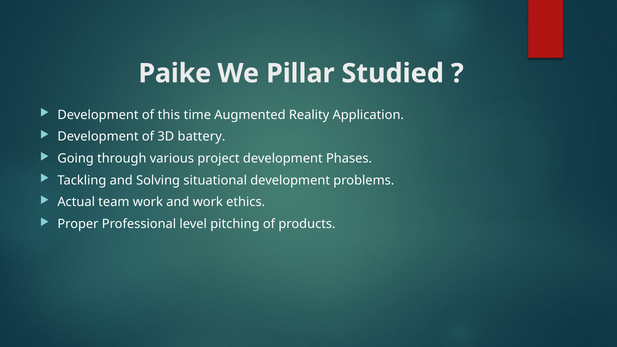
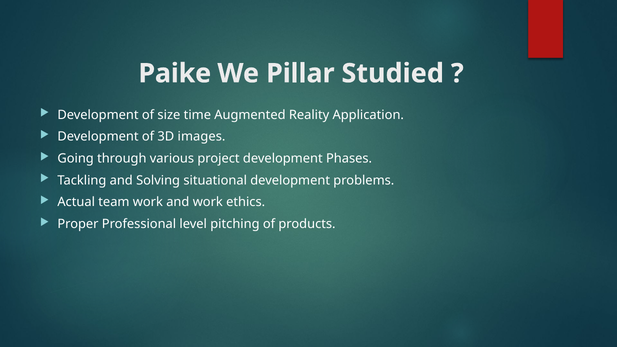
this: this -> size (169, 115)
battery: battery -> images (202, 137)
